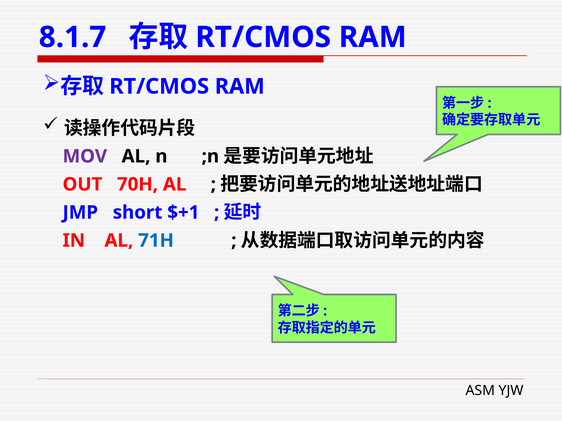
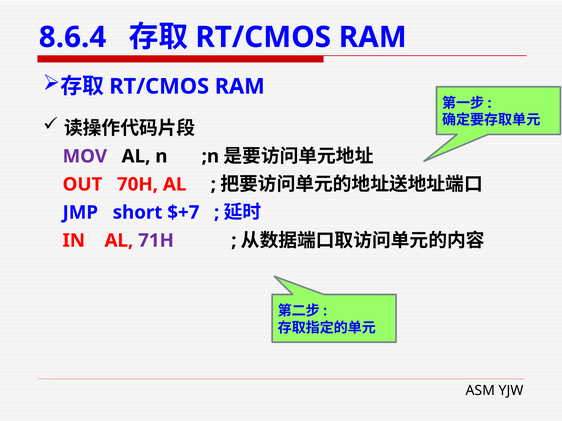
8.1.7: 8.1.7 -> 8.6.4 (73, 37)
$+1: $+1 -> $+7 (183, 213)
71H colour: blue -> purple (156, 241)
